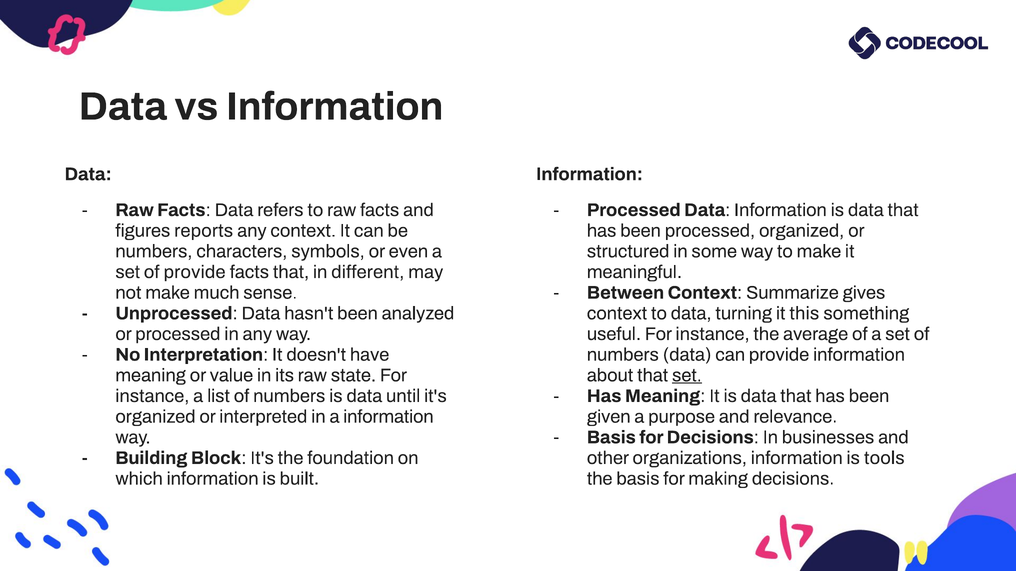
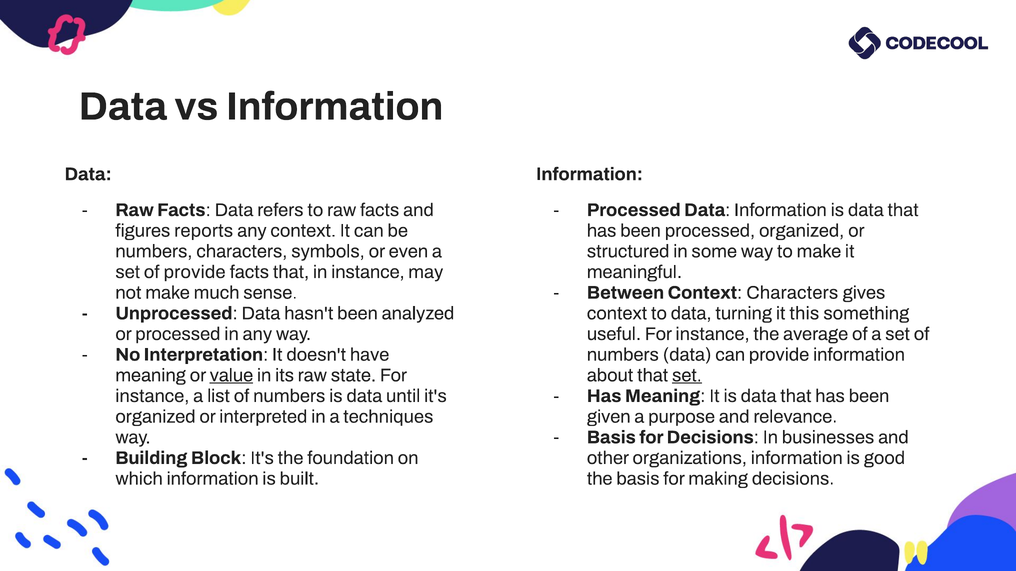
in different: different -> instance (368, 272)
Context Summarize: Summarize -> Characters (792, 293)
value underline: none -> present (231, 376)
a information: information -> techniques (388, 417)
tools: tools -> good (884, 458)
